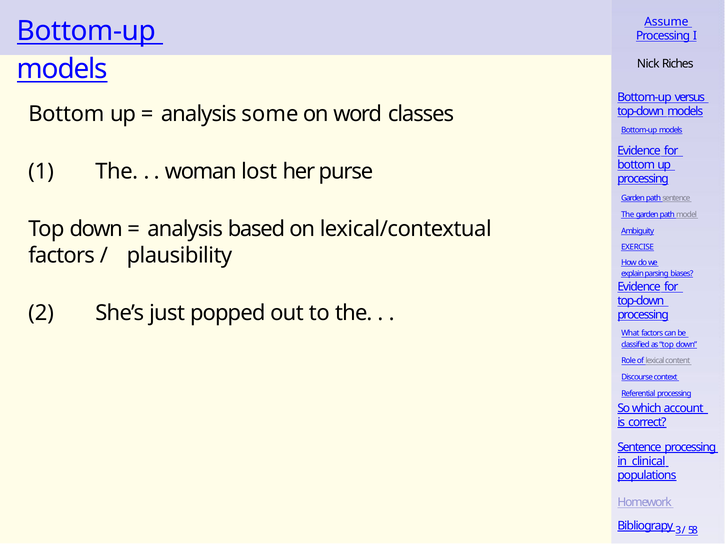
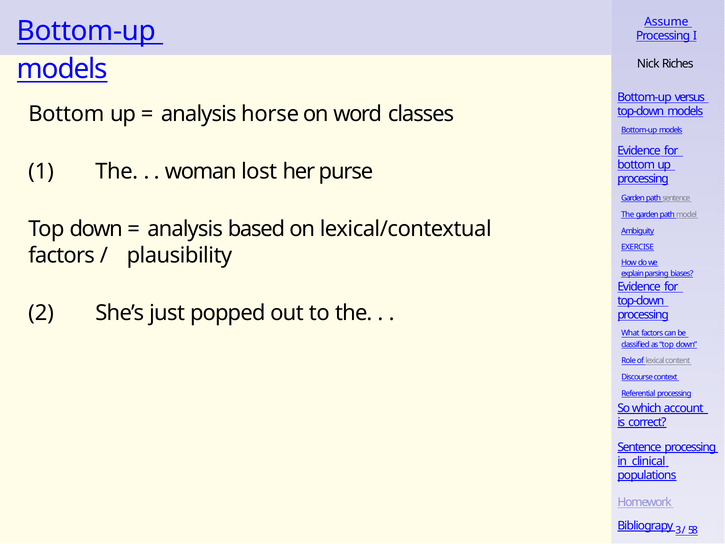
some: some -> horse (270, 114)
